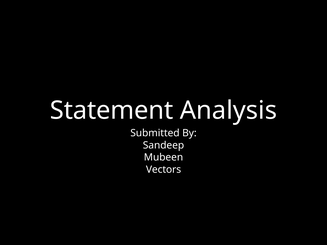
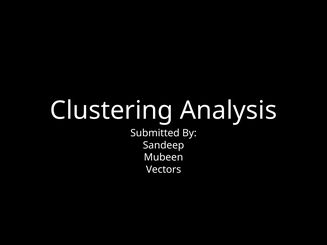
Statement: Statement -> Clustering (112, 111)
